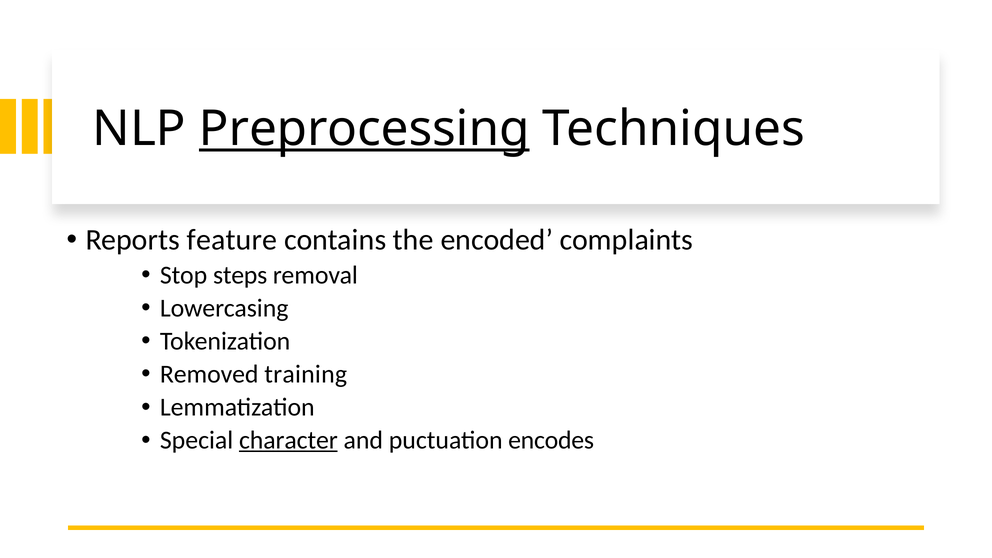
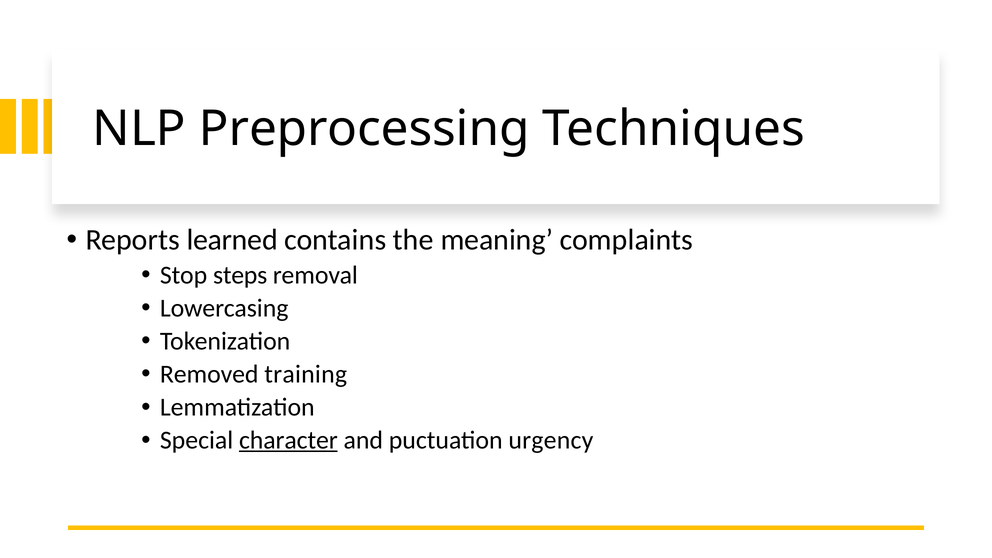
Preprocessing underline: present -> none (364, 129)
feature: feature -> learned (232, 240)
encoded: encoded -> meaning (497, 240)
encodes: encodes -> urgency (551, 440)
